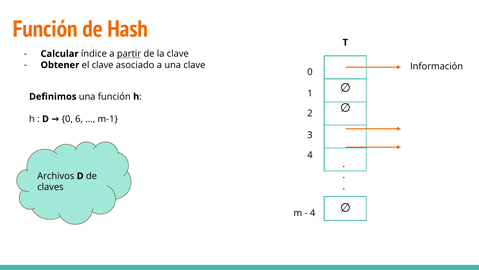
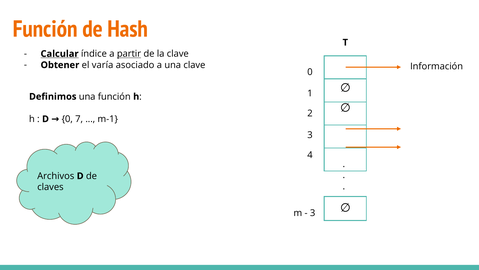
Calcular underline: none -> present (60, 54)
el clave: clave -> varía (103, 65)
6: 6 -> 7 (79, 119)
4: 4 -> 3 (313, 213)
